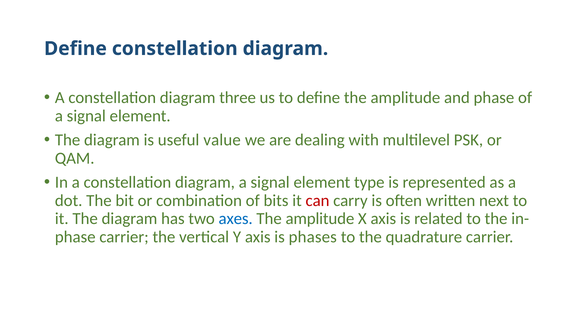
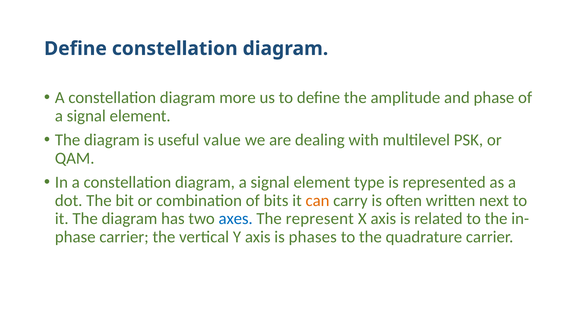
three: three -> more (238, 98)
can colour: red -> orange (318, 201)
amplitude: amplitude -> represent (320, 219)
